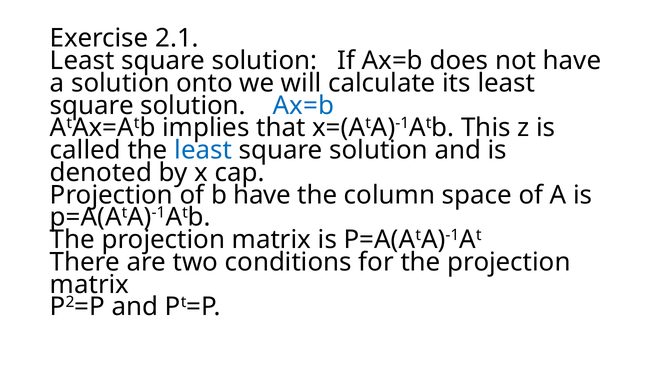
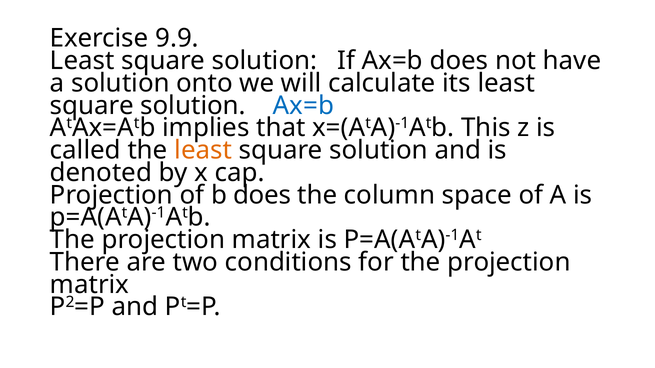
2.1: 2.1 -> 9.9 (177, 38)
least colour: blue -> orange (203, 150)
b have: have -> does (262, 195)
